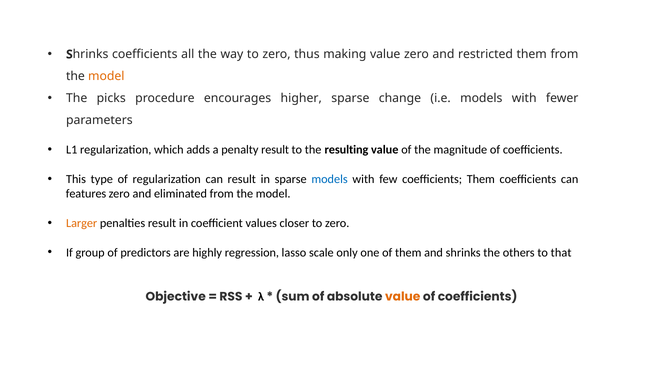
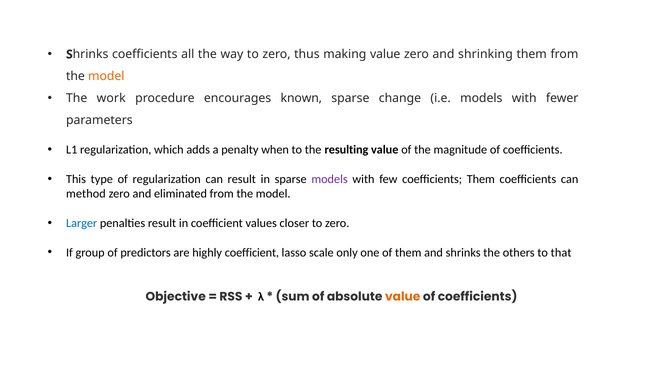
restricted: restricted -> shrinking (485, 54)
picks: picks -> work (111, 98)
higher: higher -> known (301, 98)
penalty result: result -> when (275, 150)
models colour: blue -> purple (330, 179)
features: features -> method (86, 194)
Larger colour: orange -> blue (82, 223)
highly regression: regression -> coefficient (252, 253)
